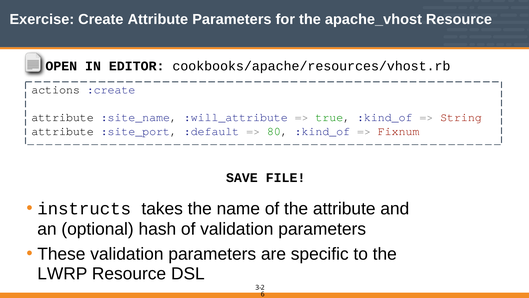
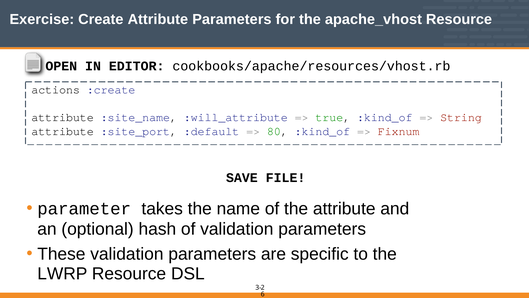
instructs: instructs -> parameter (84, 208)
